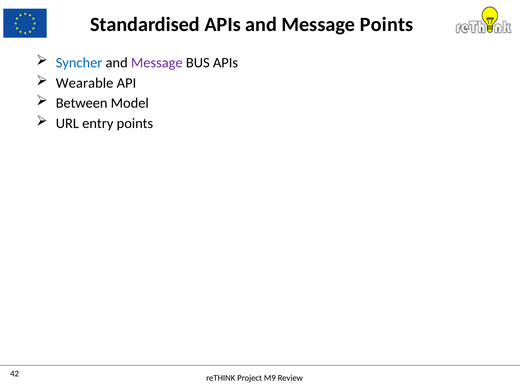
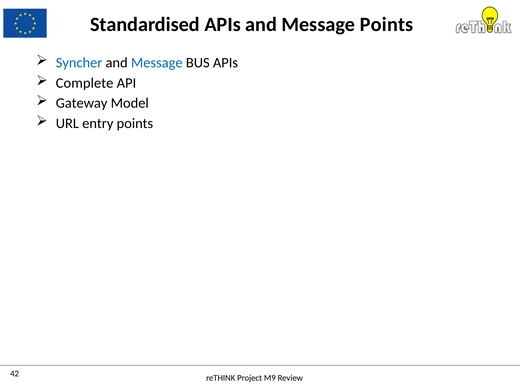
Message colour: purple -> blue (157, 63)
Wearable: Wearable -> Complete (85, 83)
Between: Between -> Gateway (82, 103)
